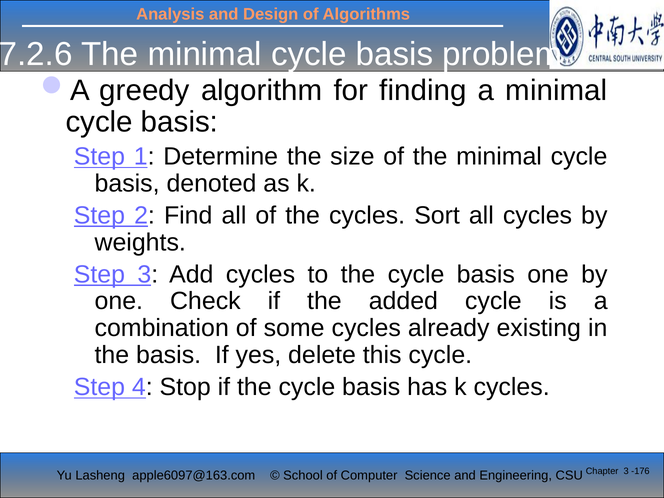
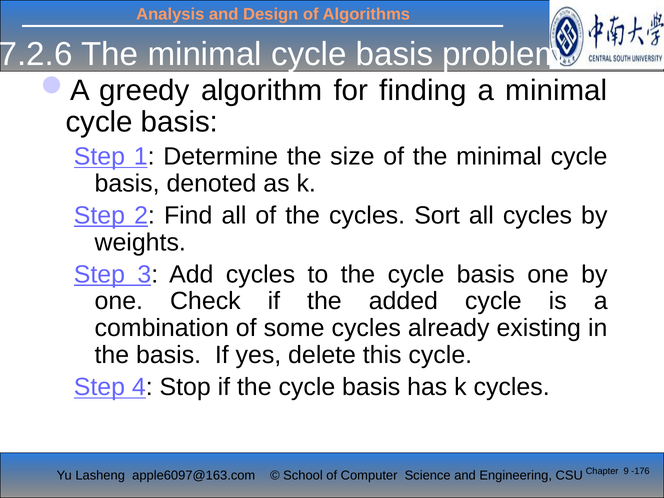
Chapter 3: 3 -> 9 (626, 471)
